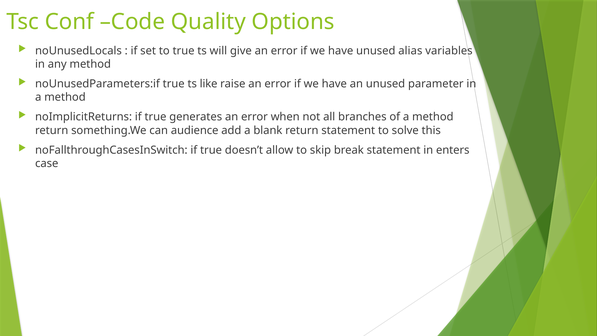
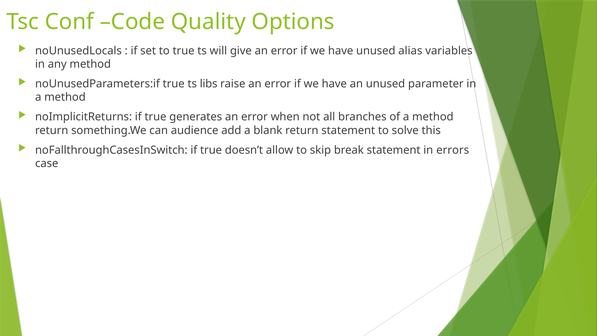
like: like -> libs (209, 84)
enters: enters -> errors (453, 150)
